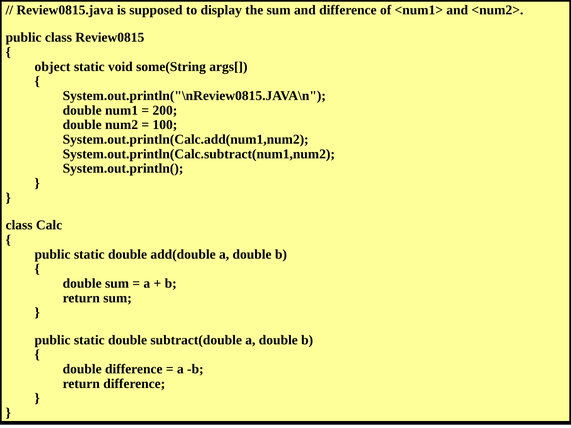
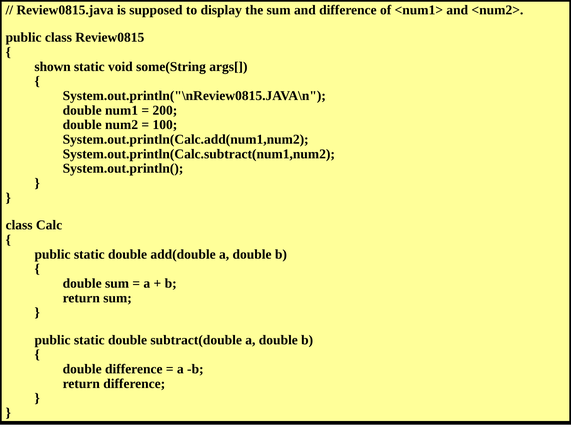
object: object -> shown (53, 67)
